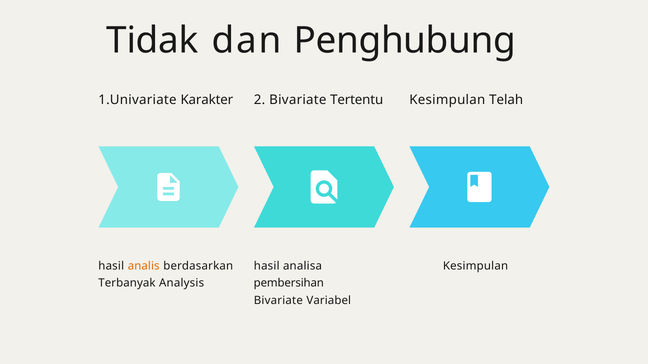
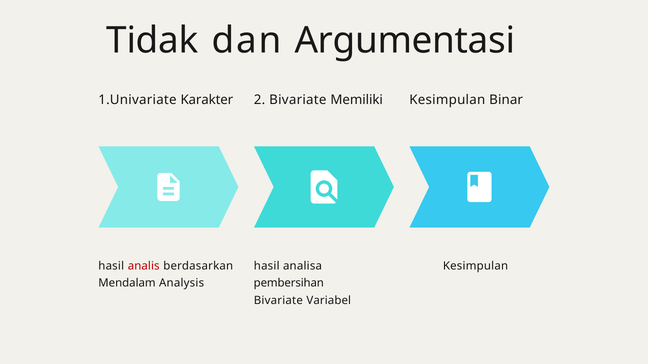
Penghubung: Penghubung -> Argumentasi (405, 41)
Tertentu: Tertentu -> Memiliki (357, 100)
Telah: Telah -> Binar (506, 100)
analis colour: orange -> red (144, 266)
Terbanyak: Terbanyak -> Mendalam (127, 284)
